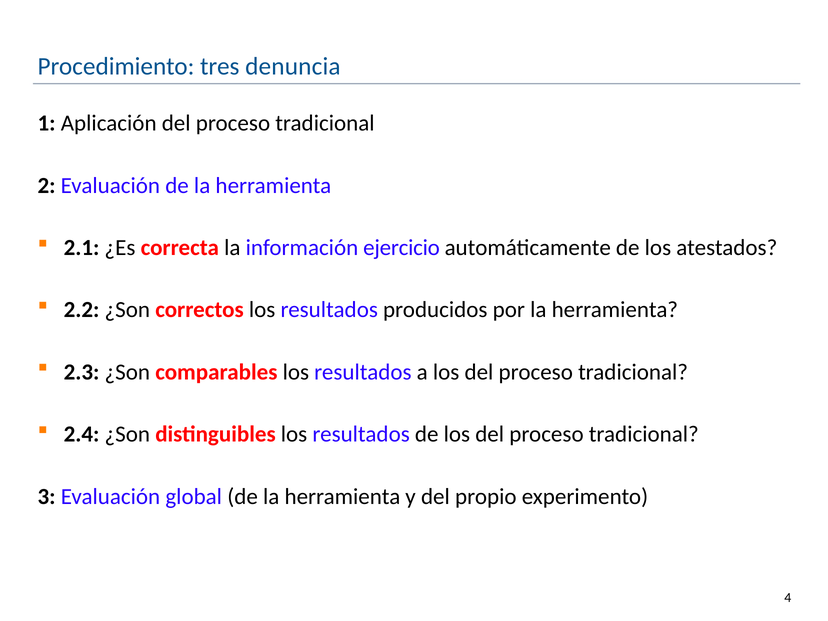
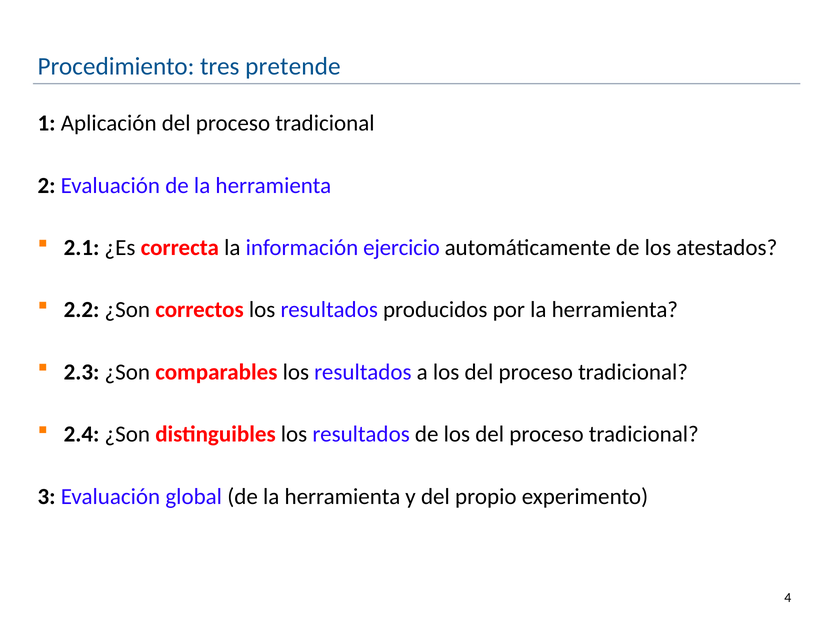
denuncia: denuncia -> pretende (293, 66)
